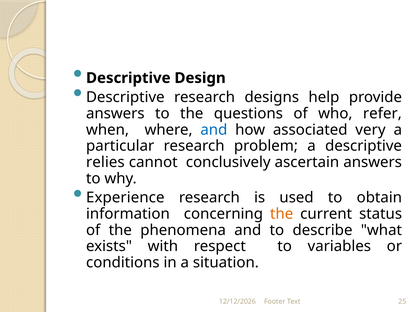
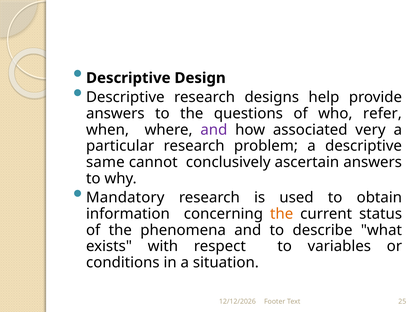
and colour: blue -> purple (214, 130)
relies: relies -> same (105, 162)
Experience: Experience -> Mandatory (125, 198)
